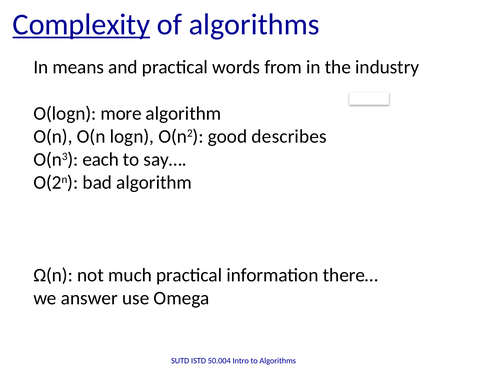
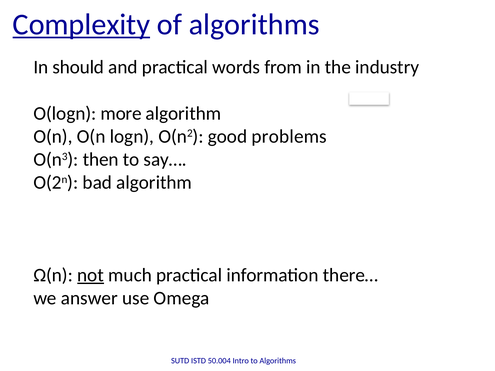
means: means -> should (78, 67)
describes: describes -> problems (289, 137)
each: each -> then (101, 160)
not underline: none -> present (91, 275)
